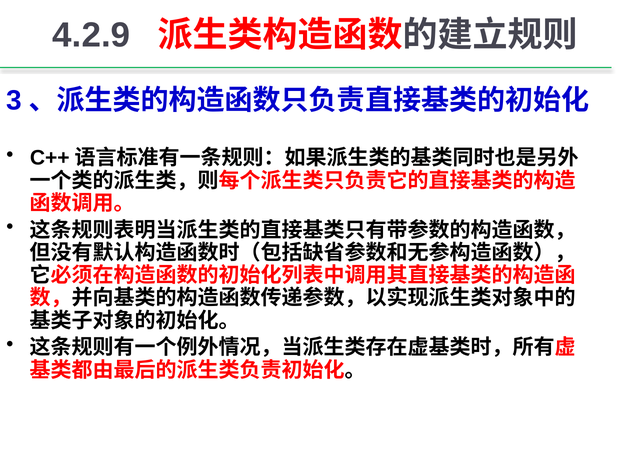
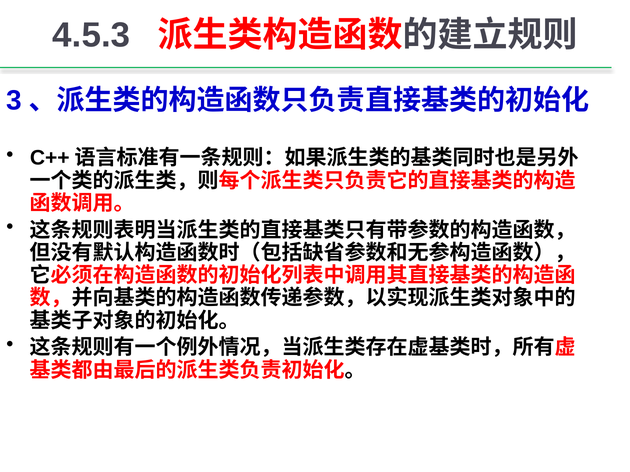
4.2.9: 4.2.9 -> 4.5.3 (91, 35)
